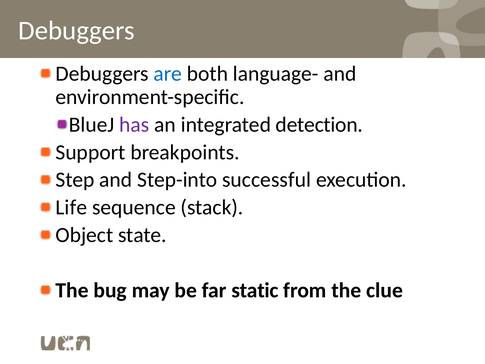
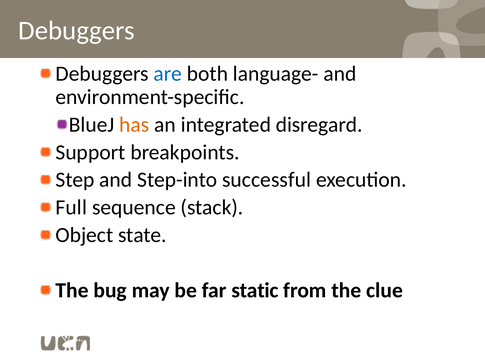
has colour: purple -> orange (134, 125)
detection: detection -> disregard (319, 125)
Life: Life -> Full (71, 207)
